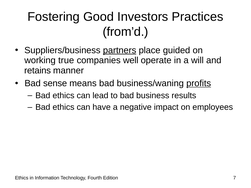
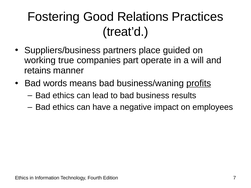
Investors: Investors -> Relations (143, 17)
from’d: from’d -> treat’d (126, 32)
partners underline: present -> none (120, 50)
well: well -> part (131, 60)
sense: sense -> words (55, 83)
